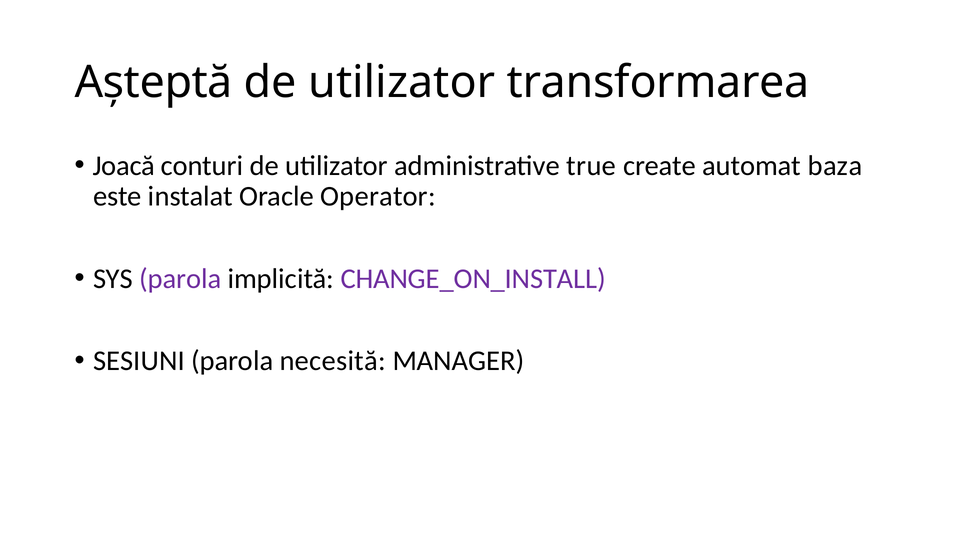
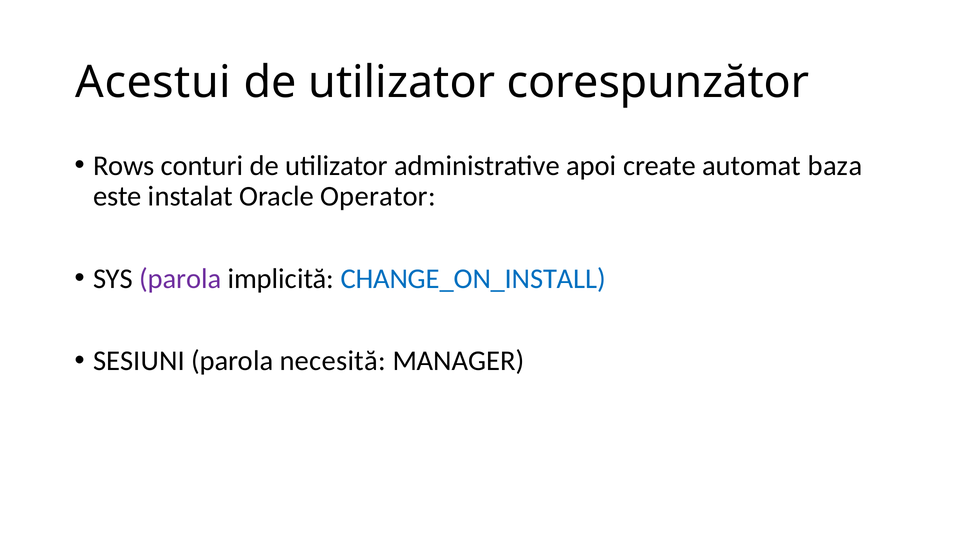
Aşteptă: Aşteptă -> Acestui (153, 82)
transformarea: transformarea -> corespunzător (658, 82)
Joacă: Joacă -> Rows (124, 166)
true: true -> apoi (591, 166)
CHANGE_ON_INSTALL colour: purple -> blue (473, 279)
